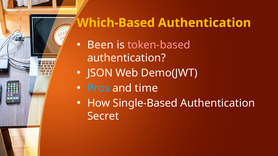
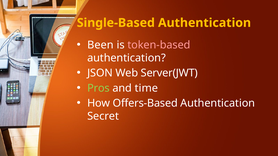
Which-Based: Which-Based -> Single-Based (116, 23)
Demo(JWT: Demo(JWT -> Server(JWT (169, 73)
Pros colour: light blue -> light green (98, 88)
Single-Based: Single-Based -> Offers-Based (145, 103)
